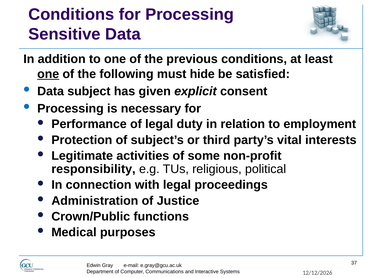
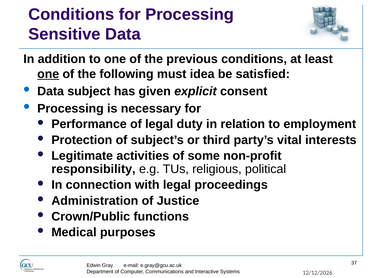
hide: hide -> idea (202, 74)
